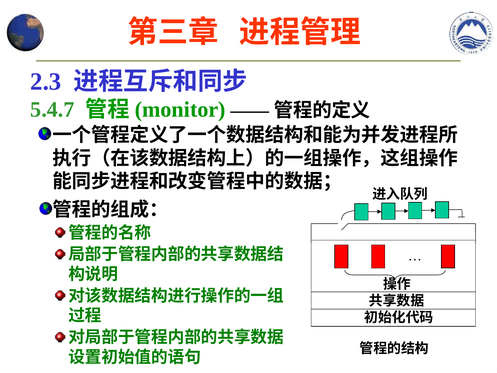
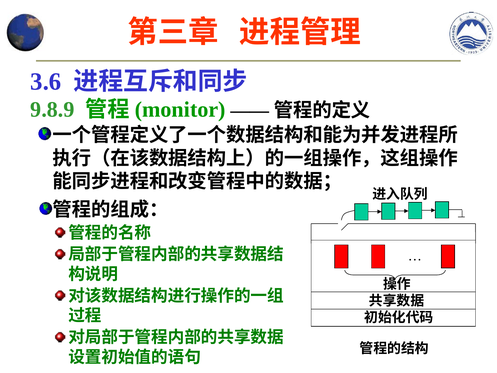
2.3: 2.3 -> 3.6 (46, 81)
5.4.7: 5.4.7 -> 9.8.9 (52, 109)
